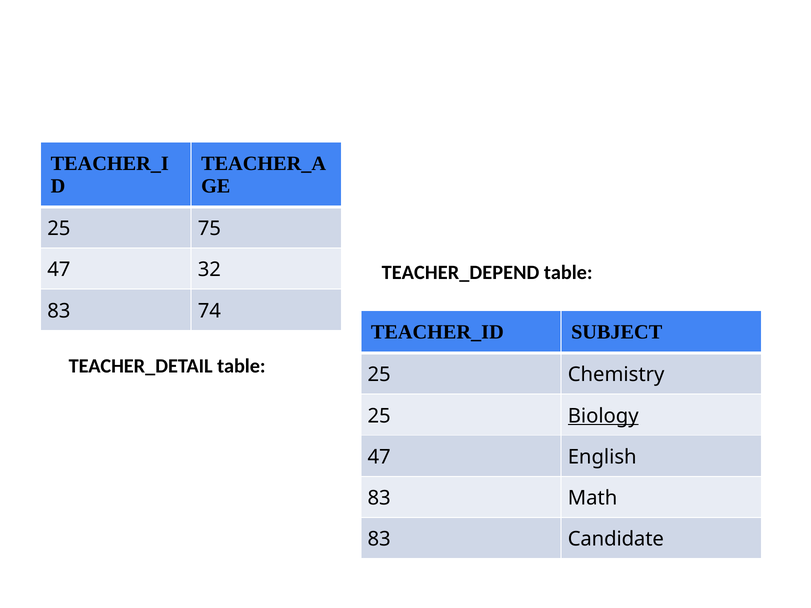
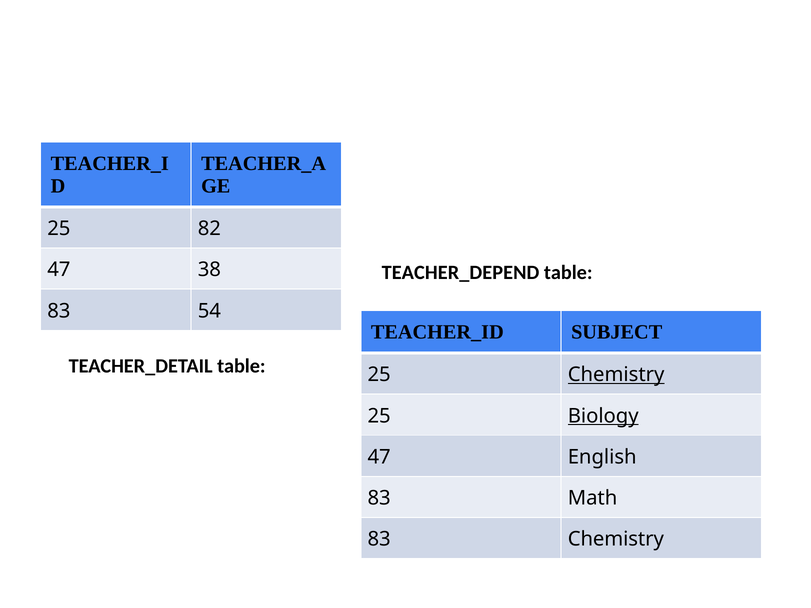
75: 75 -> 82 (209, 229)
32: 32 -> 38 (209, 270)
74: 74 -> 54 (209, 311)
Chemistry underline: none -> present (616, 375)
83 Candidate: Candidate -> Chemistry (616, 539)
